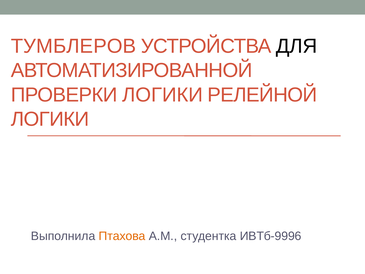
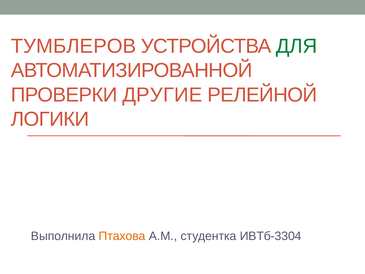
ДЛЯ colour: black -> green (297, 46)
ПРОВЕРКИ ЛОГИКИ: ЛОГИКИ -> ДРУГИЕ (162, 95)
ИВТб-9996: ИВТб-9996 -> ИВТб-3304 (271, 236)
